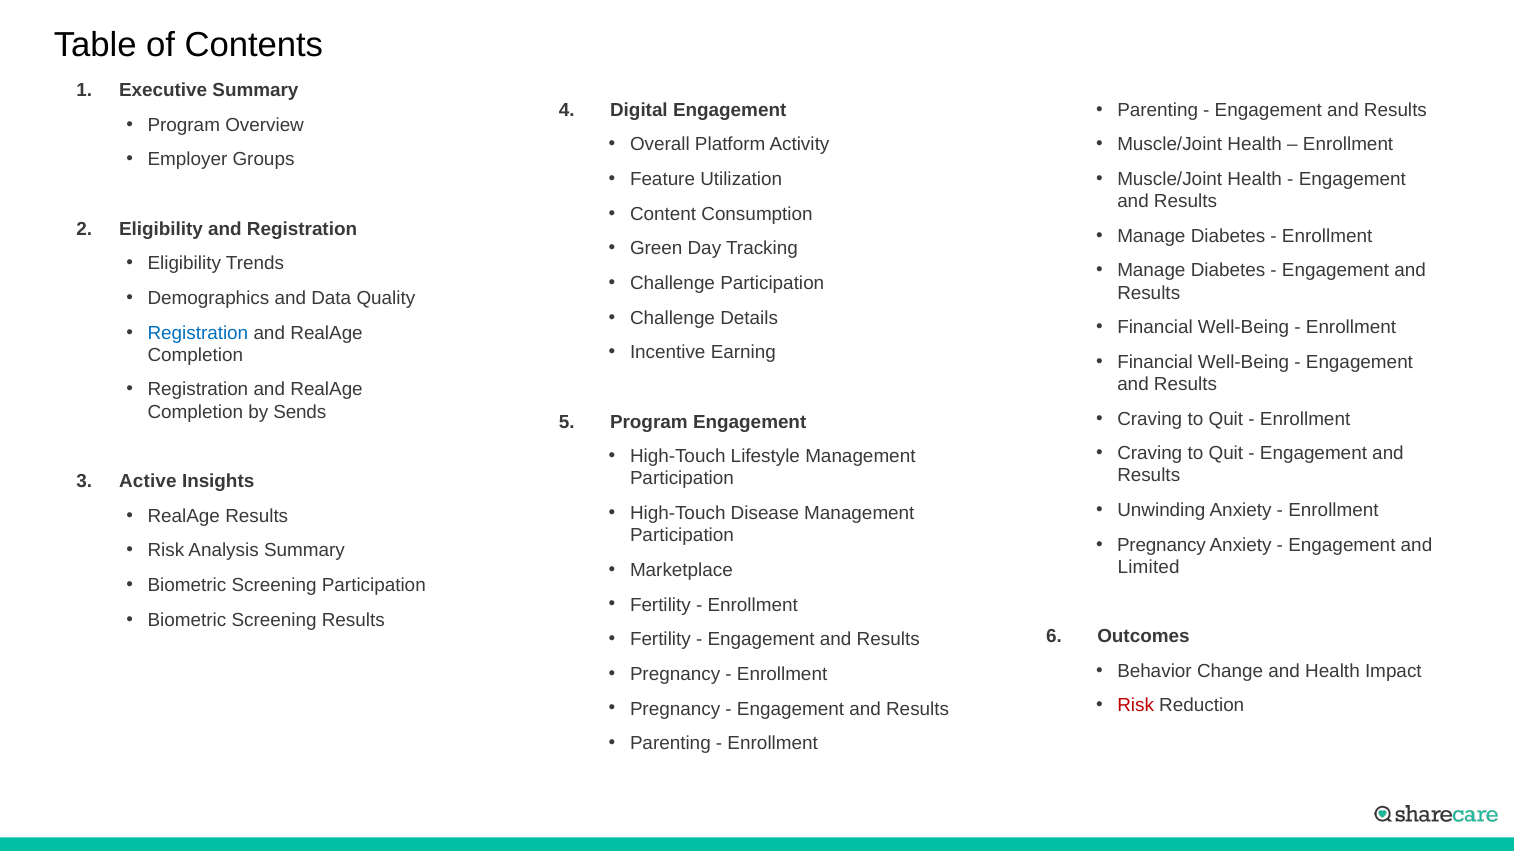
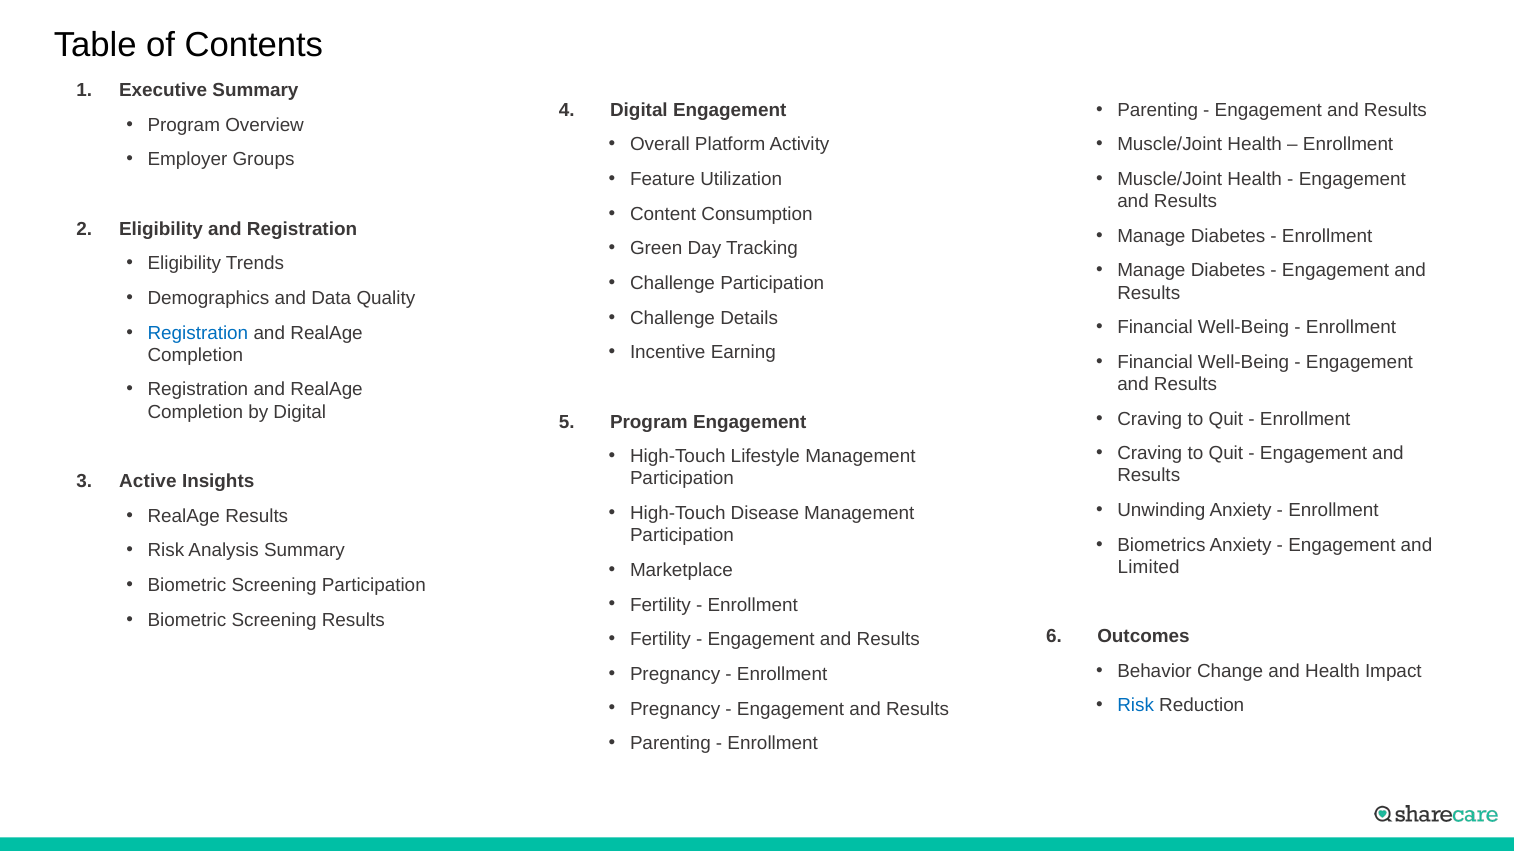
by Sends: Sends -> Digital (300, 412)
Pregnancy: Pregnancy -> Biometrics (1161, 545)
Risk colour: red -> blue (1136, 706)
